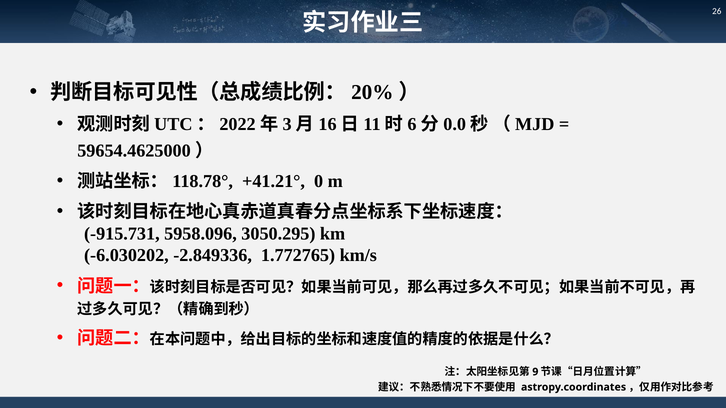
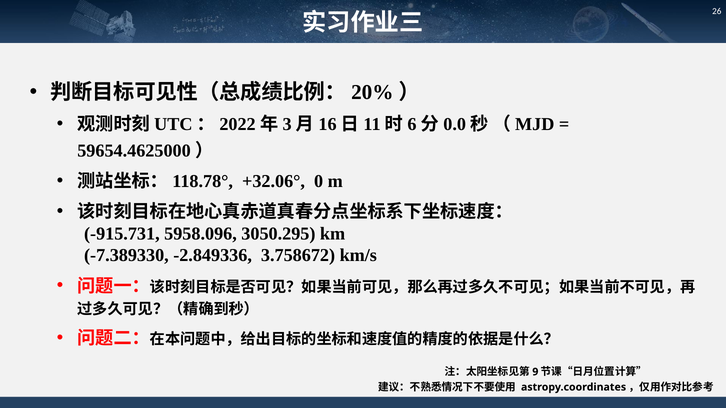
+41.21°: +41.21° -> +32.06° (274, 181)
-6.030202: -6.030202 -> -7.389330 (126, 256)
1.772765: 1.772765 -> 3.758672 (298, 256)
